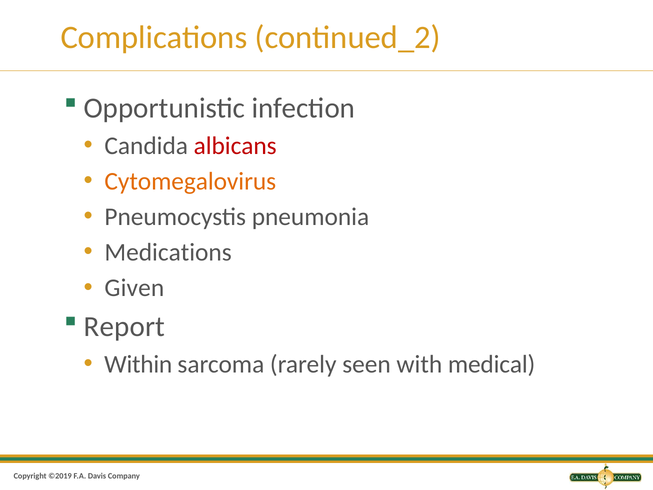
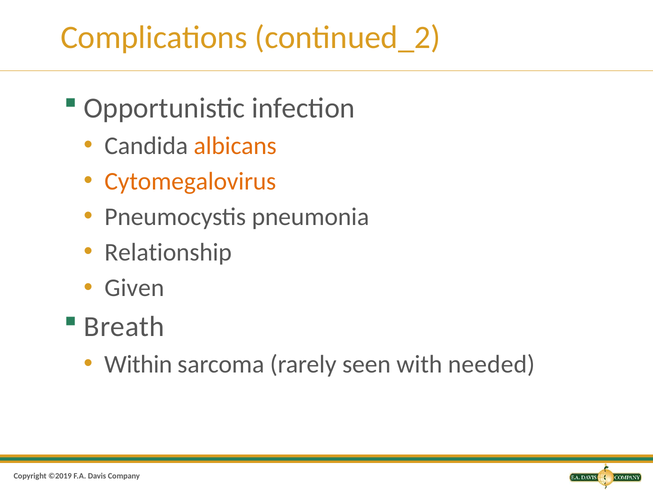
albicans colour: red -> orange (235, 146)
Medications: Medications -> Relationship (168, 252)
Report: Report -> Breath (124, 327)
medical: medical -> needed (491, 364)
